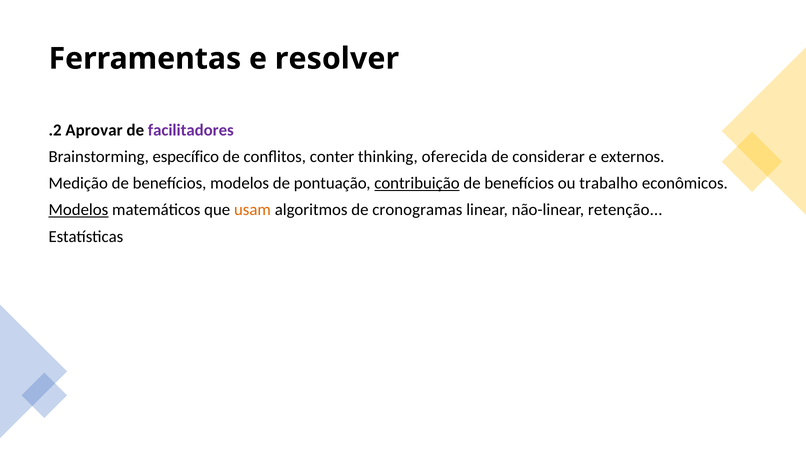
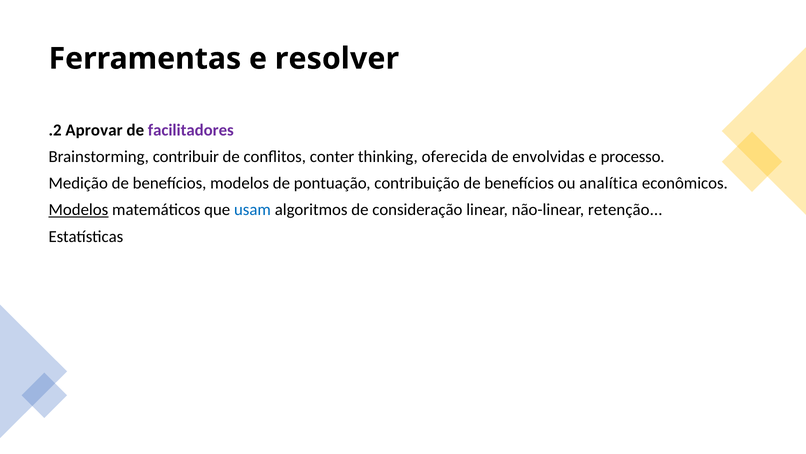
específico: específico -> contribuir (186, 156)
considerar: considerar -> envolvidas (549, 156)
externos: externos -> processo (633, 156)
contribuição underline: present -> none (417, 183)
trabalho: trabalho -> analítica (609, 183)
usam colour: orange -> blue (252, 210)
cronogramas: cronogramas -> consideração (417, 210)
